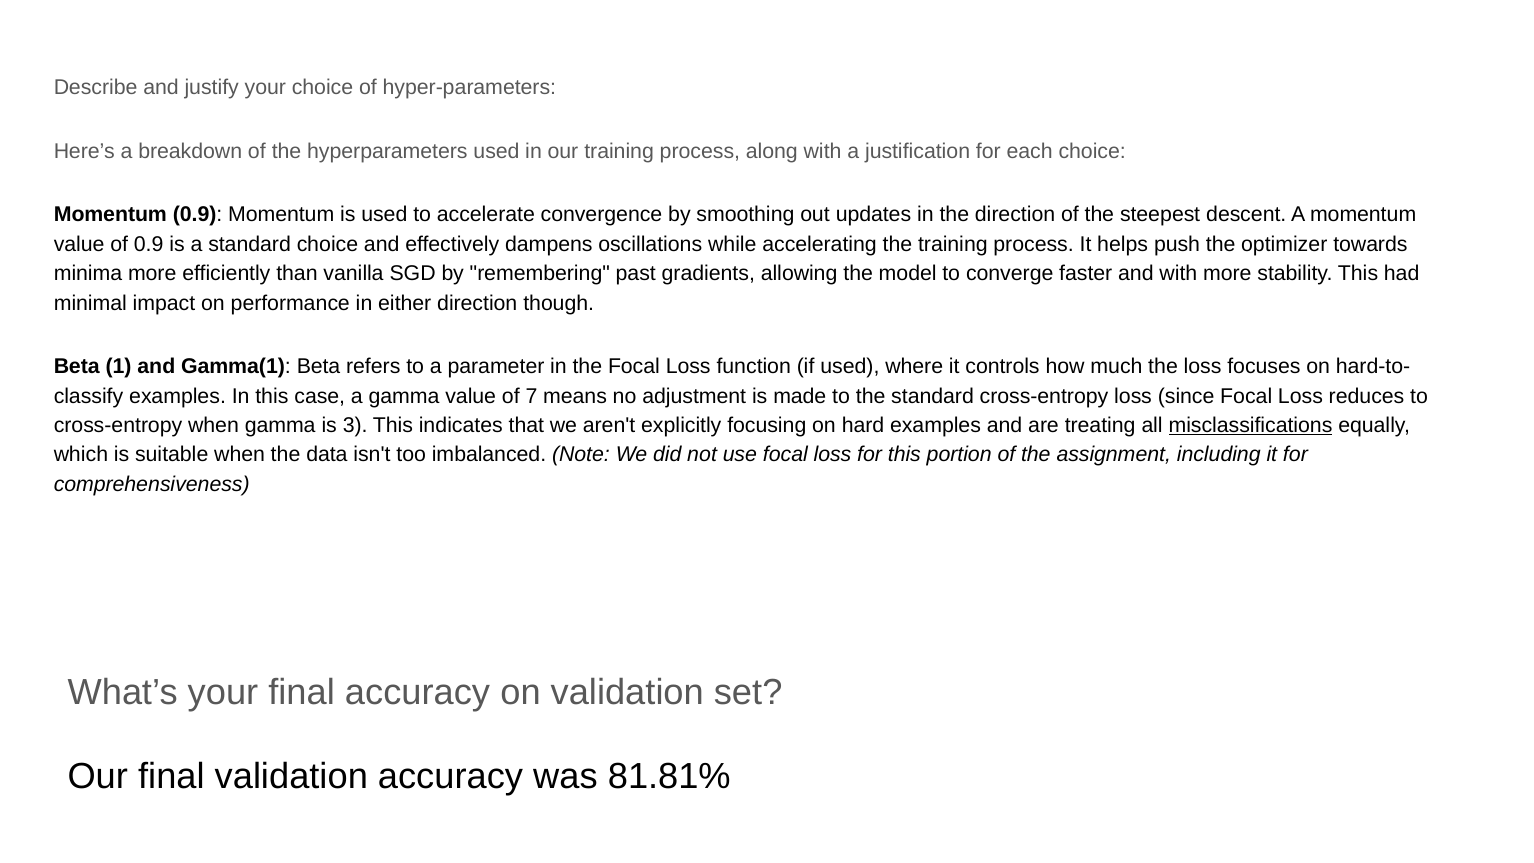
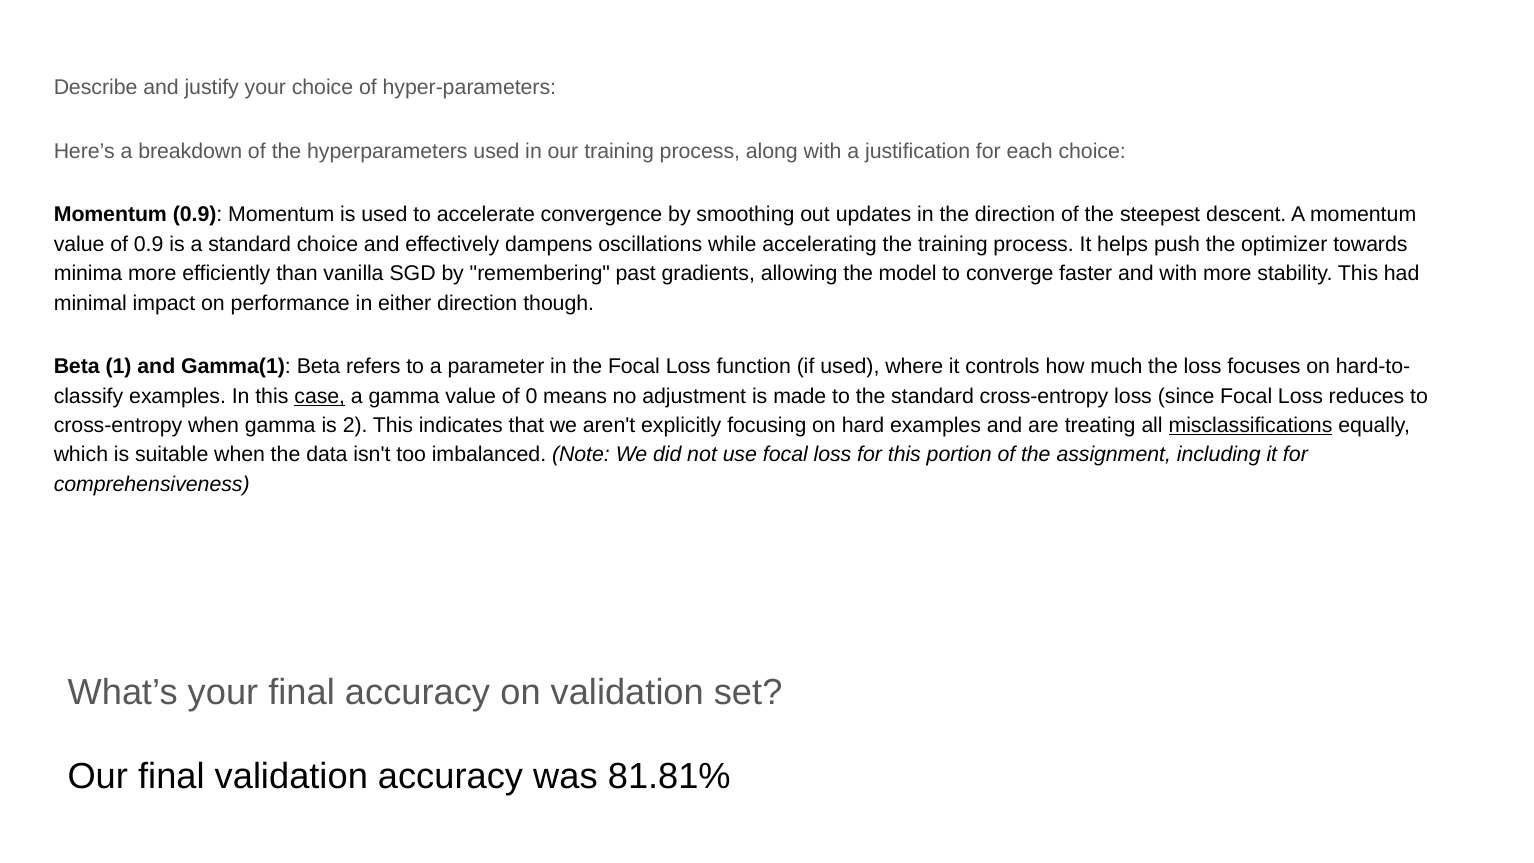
case underline: none -> present (320, 396)
7: 7 -> 0 (531, 396)
3: 3 -> 2 (355, 425)
